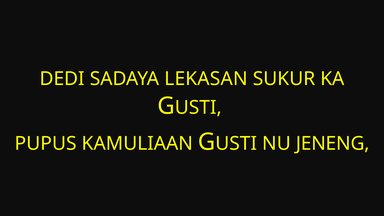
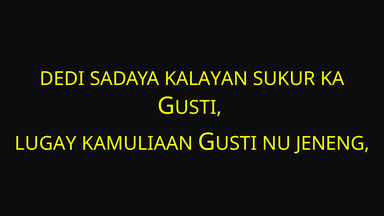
LEKASAN: LEKASAN -> KALAYAN (206, 79)
PUPUS: PUPUS -> LUGAY (46, 144)
